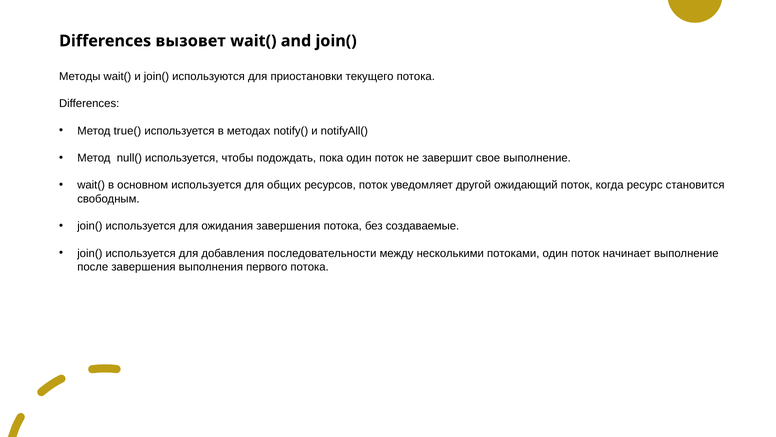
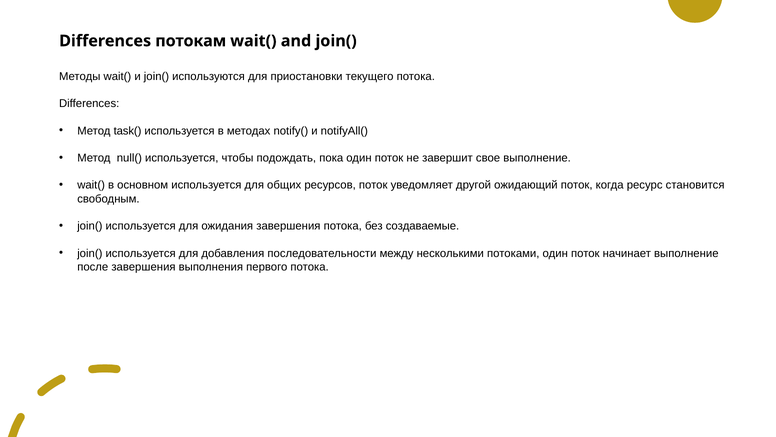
вызовет: вызовет -> потокам (191, 41)
true(: true( -> task( (128, 131)
